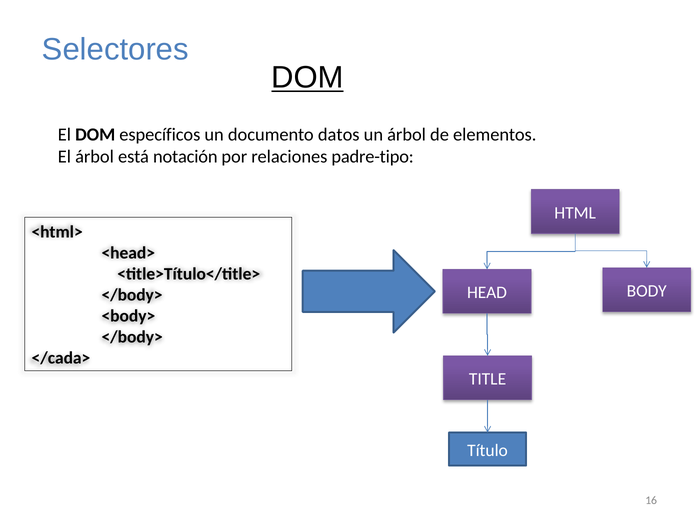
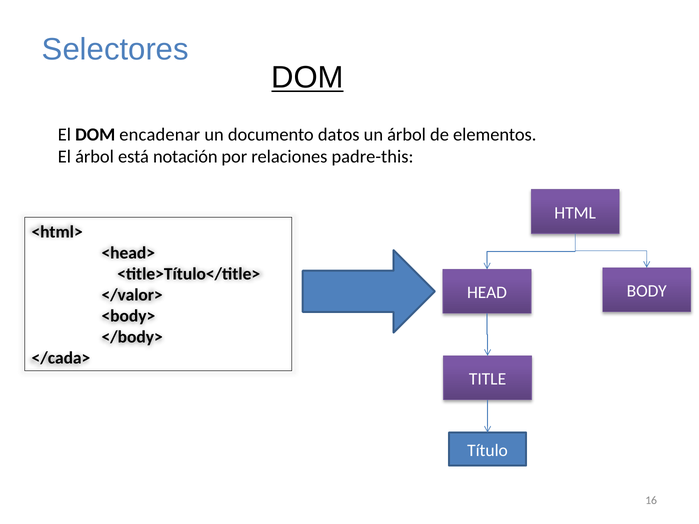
específicos: específicos -> encadenar (160, 135)
padre-tipo: padre-tipo -> padre-this (372, 157)
</body>: </body> -> </valor> (132, 295)
